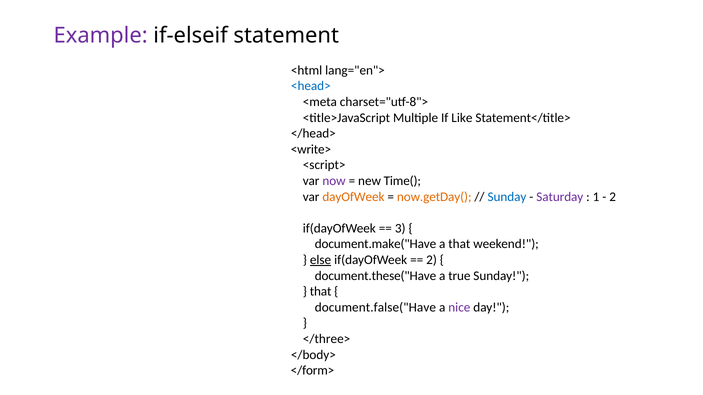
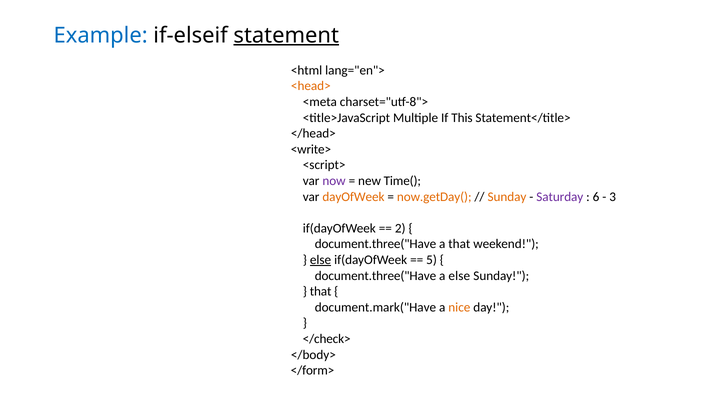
Example colour: purple -> blue (101, 35)
statement underline: none -> present (286, 35)
<head> colour: blue -> orange (311, 86)
Like: Like -> This (462, 118)
Sunday colour: blue -> orange (507, 197)
1: 1 -> 6 (596, 197)
2: 2 -> 3 (613, 197)
3: 3 -> 2 (400, 229)
document.make("Have: document.make("Have -> document.three("Have (375, 244)
2: 2 -> 5 (432, 260)
document.these("Have: document.these("Have -> document.three("Have (375, 276)
a true: true -> else (459, 276)
document.false("Have: document.false("Have -> document.mark("Have (375, 308)
nice colour: purple -> orange (459, 308)
</three>: </three> -> </check> (327, 339)
